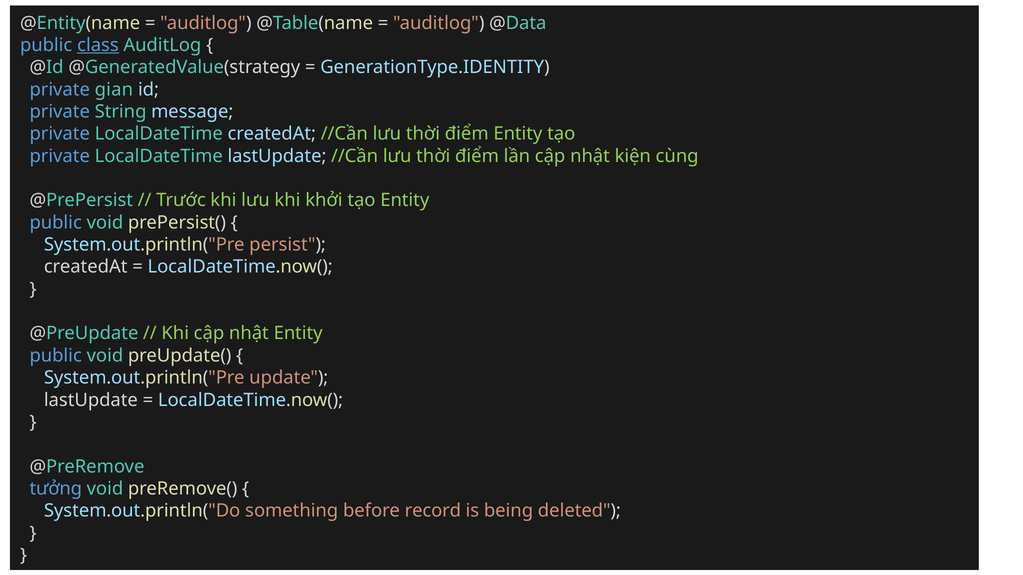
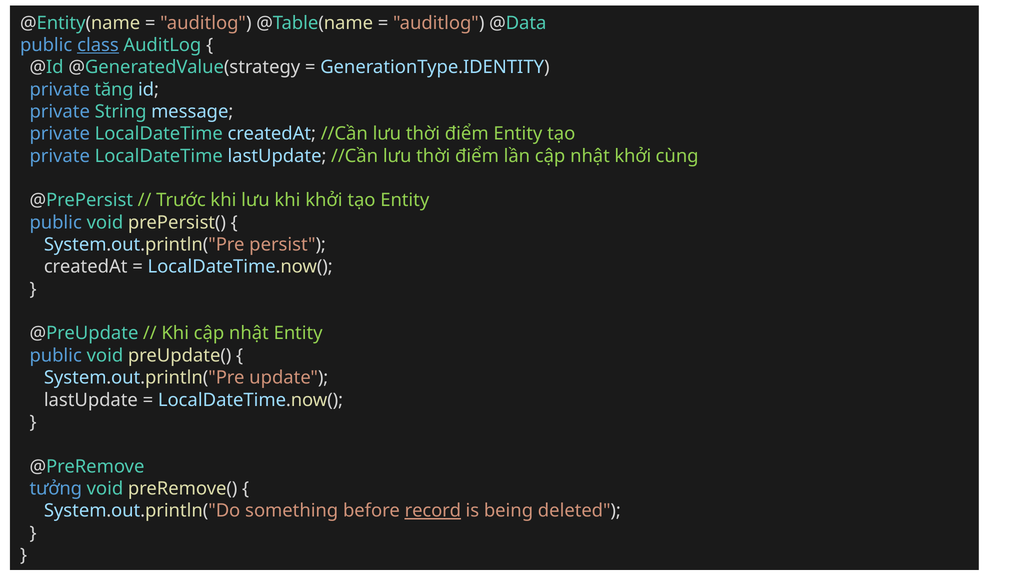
gian: gian -> tăng (114, 90)
nhật kiện: kiện -> khởi (633, 156)
record underline: none -> present (433, 511)
